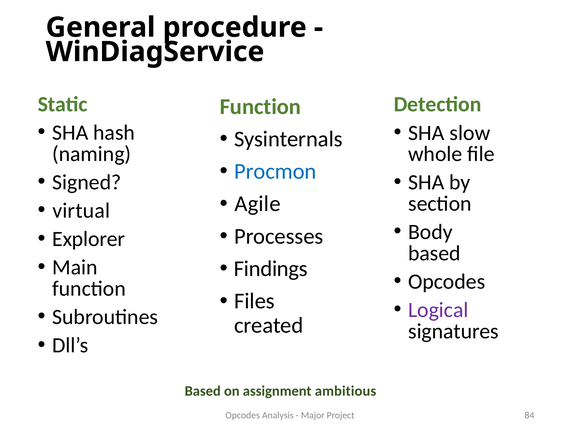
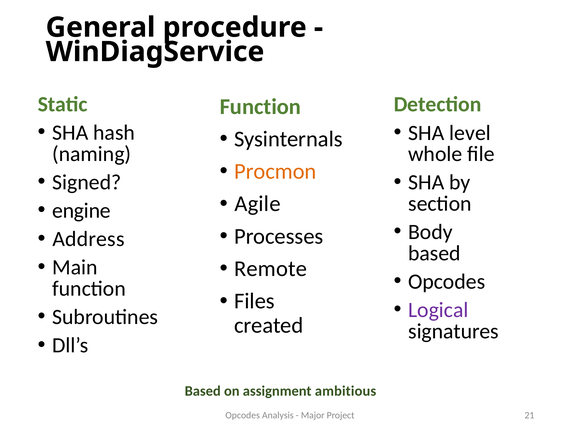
slow: slow -> level (470, 133)
Procmon colour: blue -> orange (275, 171)
virtual: virtual -> engine (81, 211)
Explorer: Explorer -> Address (88, 239)
Findings: Findings -> Remote (271, 269)
84: 84 -> 21 (529, 415)
